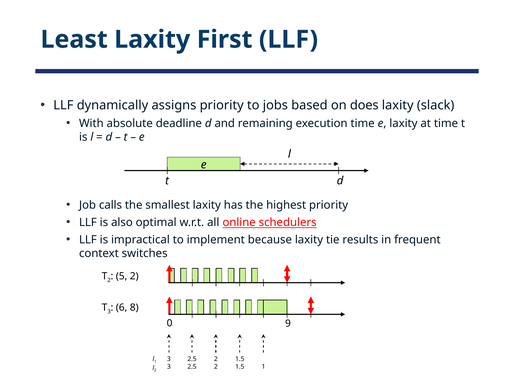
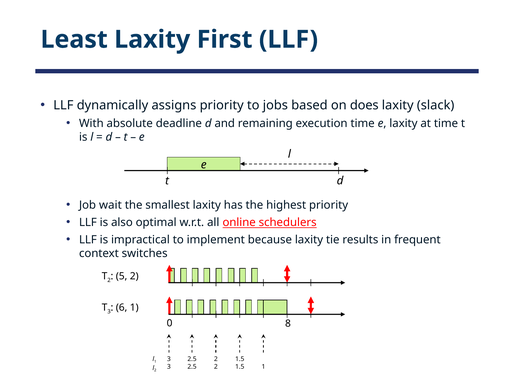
calls: calls -> wait (110, 205)
6 8: 8 -> 1 (134, 308)
9: 9 -> 8 (288, 324)
